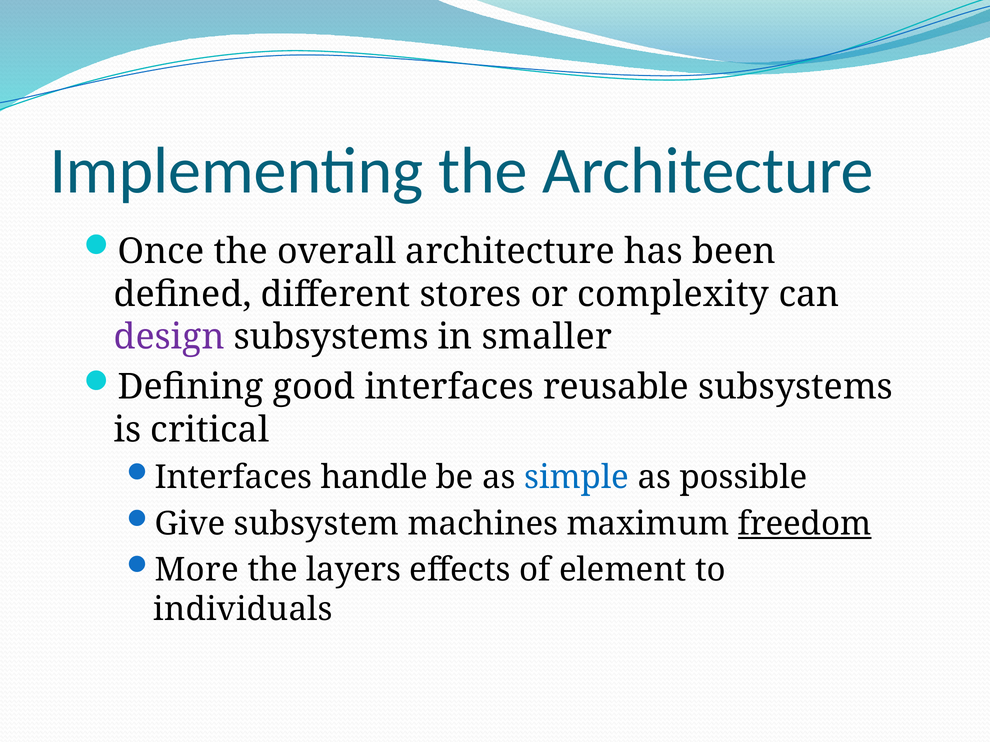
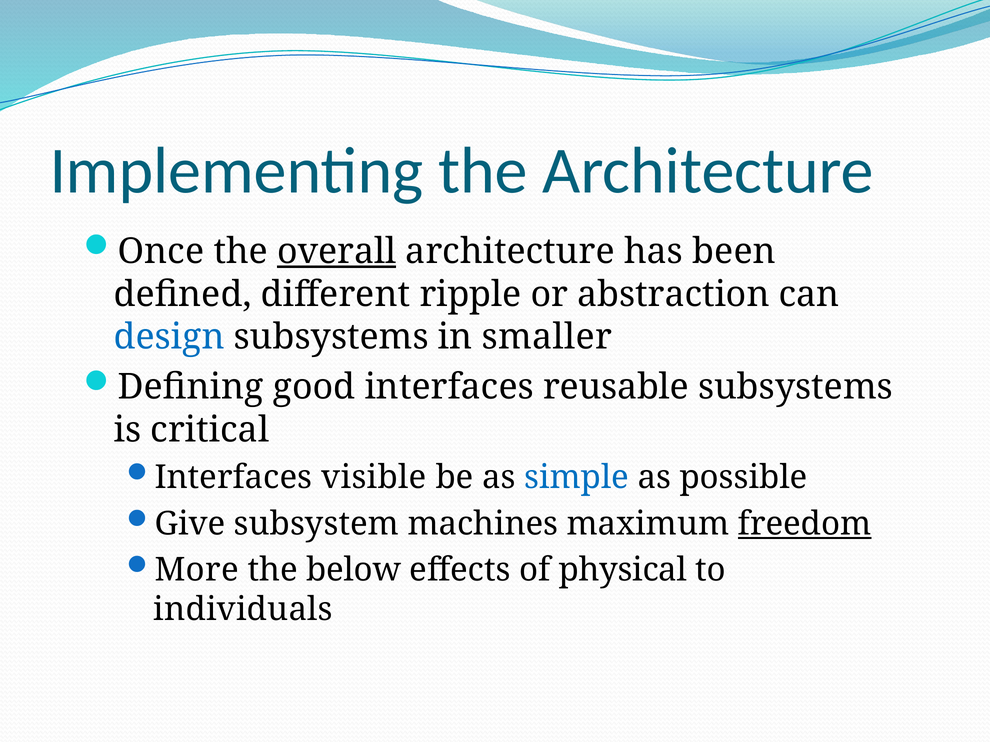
overall underline: none -> present (337, 252)
stores: stores -> ripple (470, 294)
complexity: complexity -> abstraction (673, 294)
design colour: purple -> blue (169, 337)
handle: handle -> visible (374, 478)
layers: layers -> below (354, 570)
element: element -> physical (623, 570)
